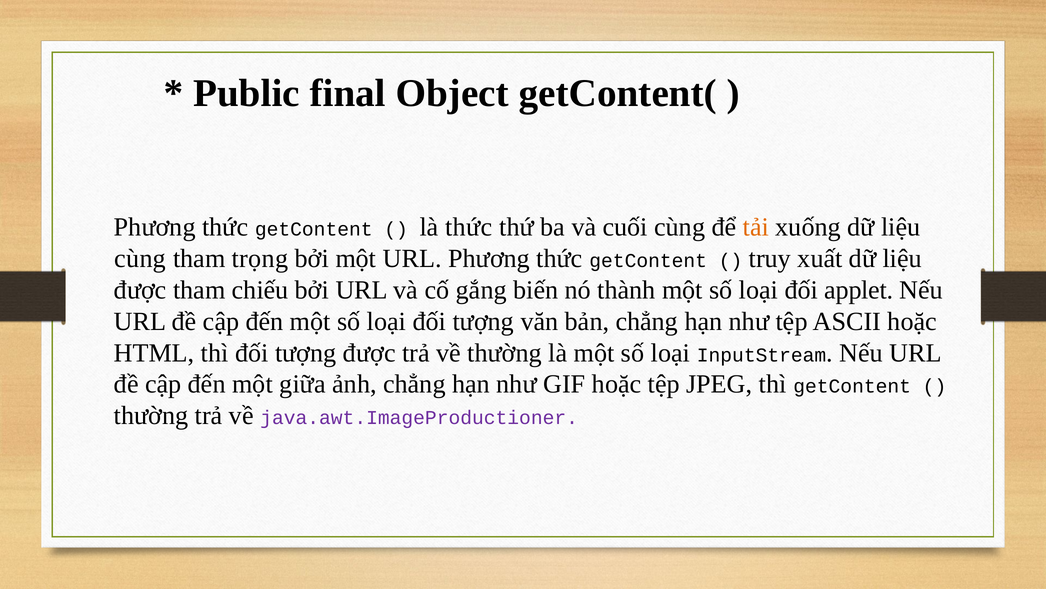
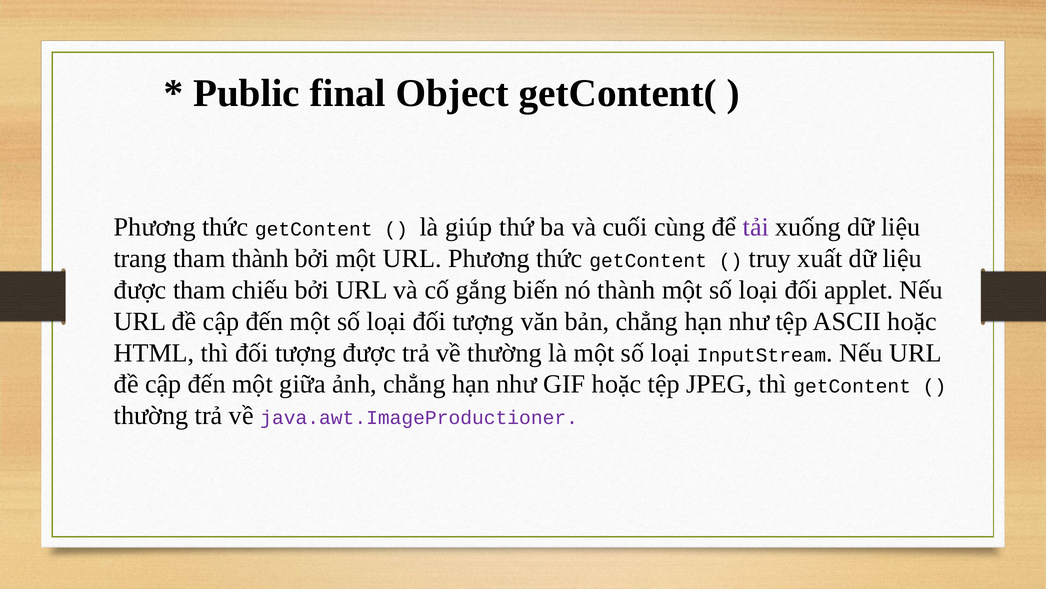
là thức: thức -> giúp (469, 227)
tải colour: orange -> purple (756, 227)
cùng: cùng -> trang (140, 258)
tham trọng: trọng -> thành (260, 258)
